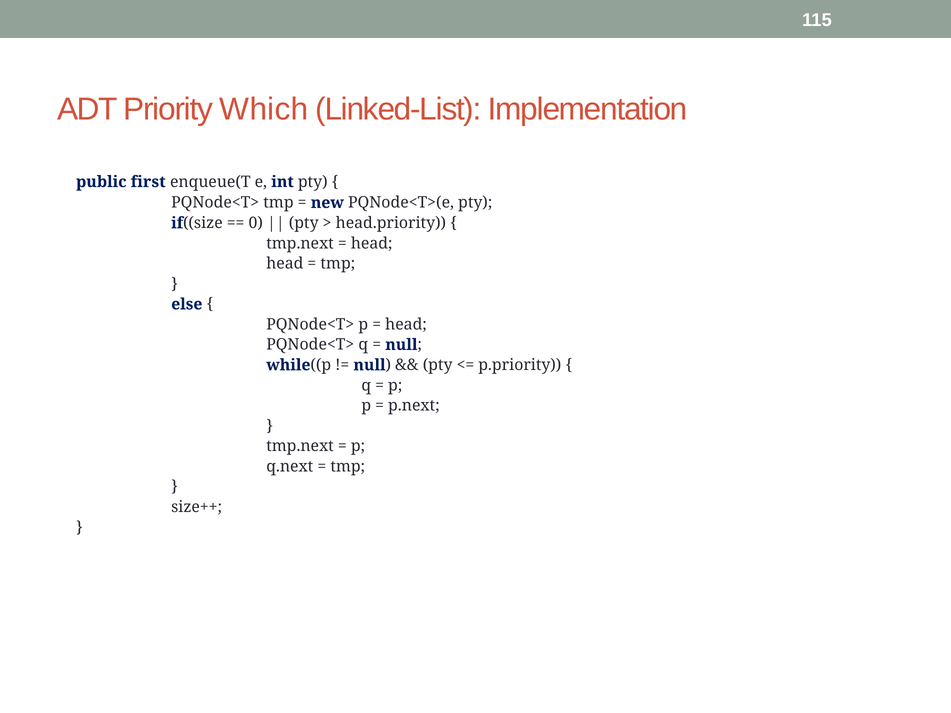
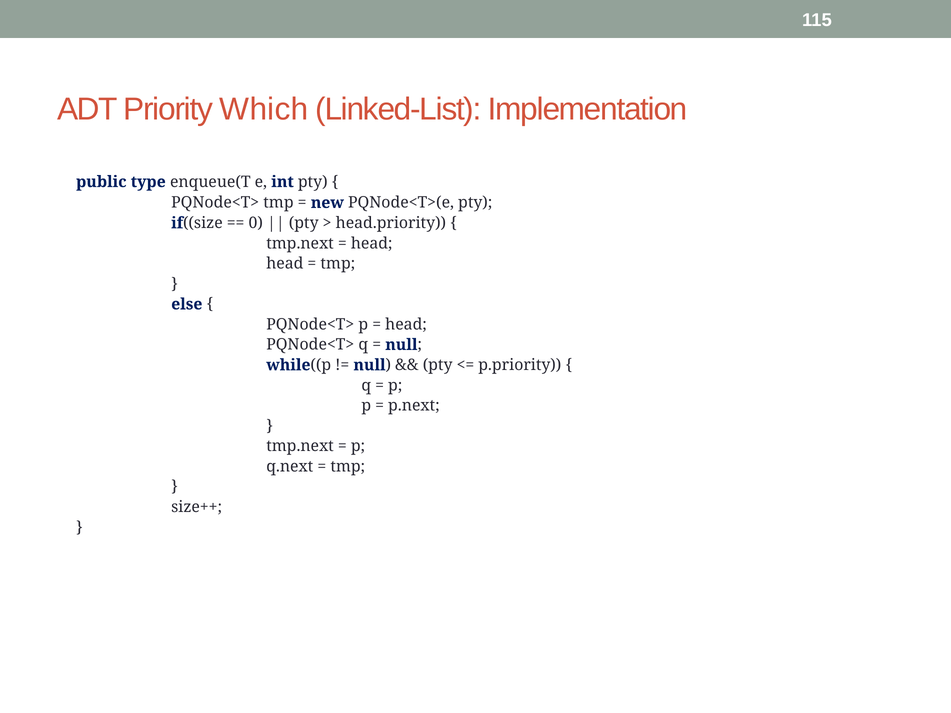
first: first -> type (148, 182)
